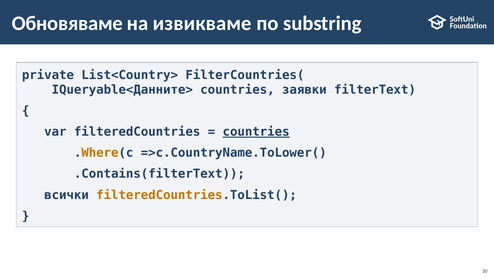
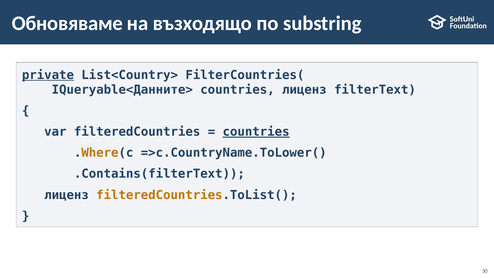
извикваме: извикваме -> възходящо (202, 23)
private underline: none -> present (48, 75)
countries заявки: заявки -> лиценз (304, 90)
всички: всички -> лиценз (67, 195)
